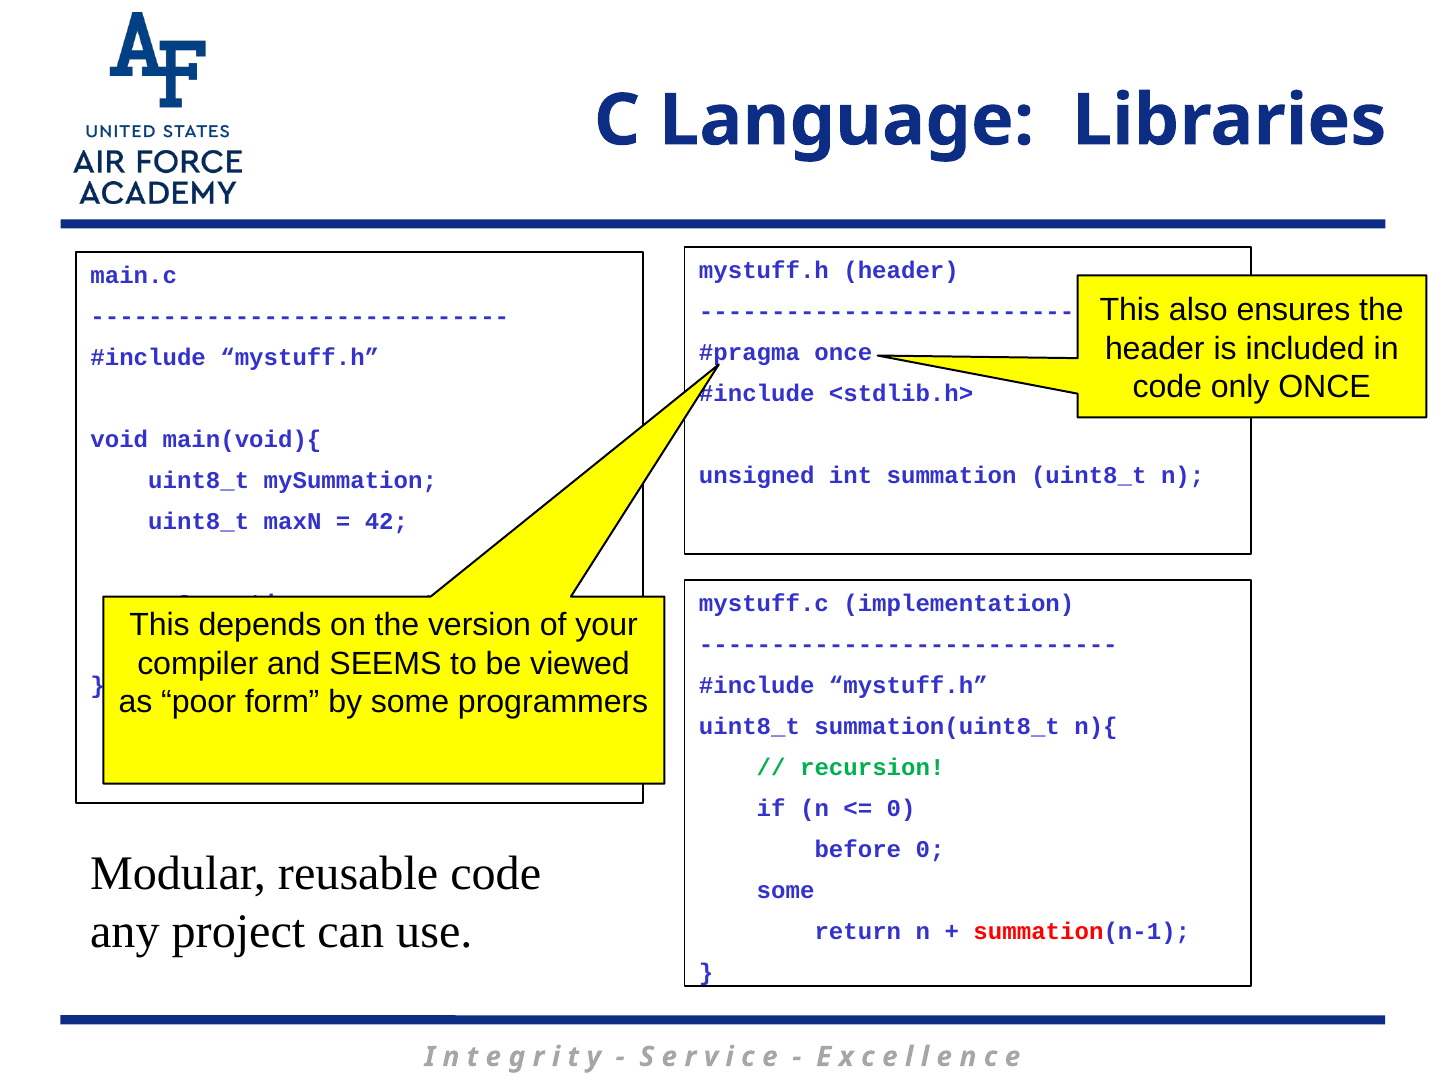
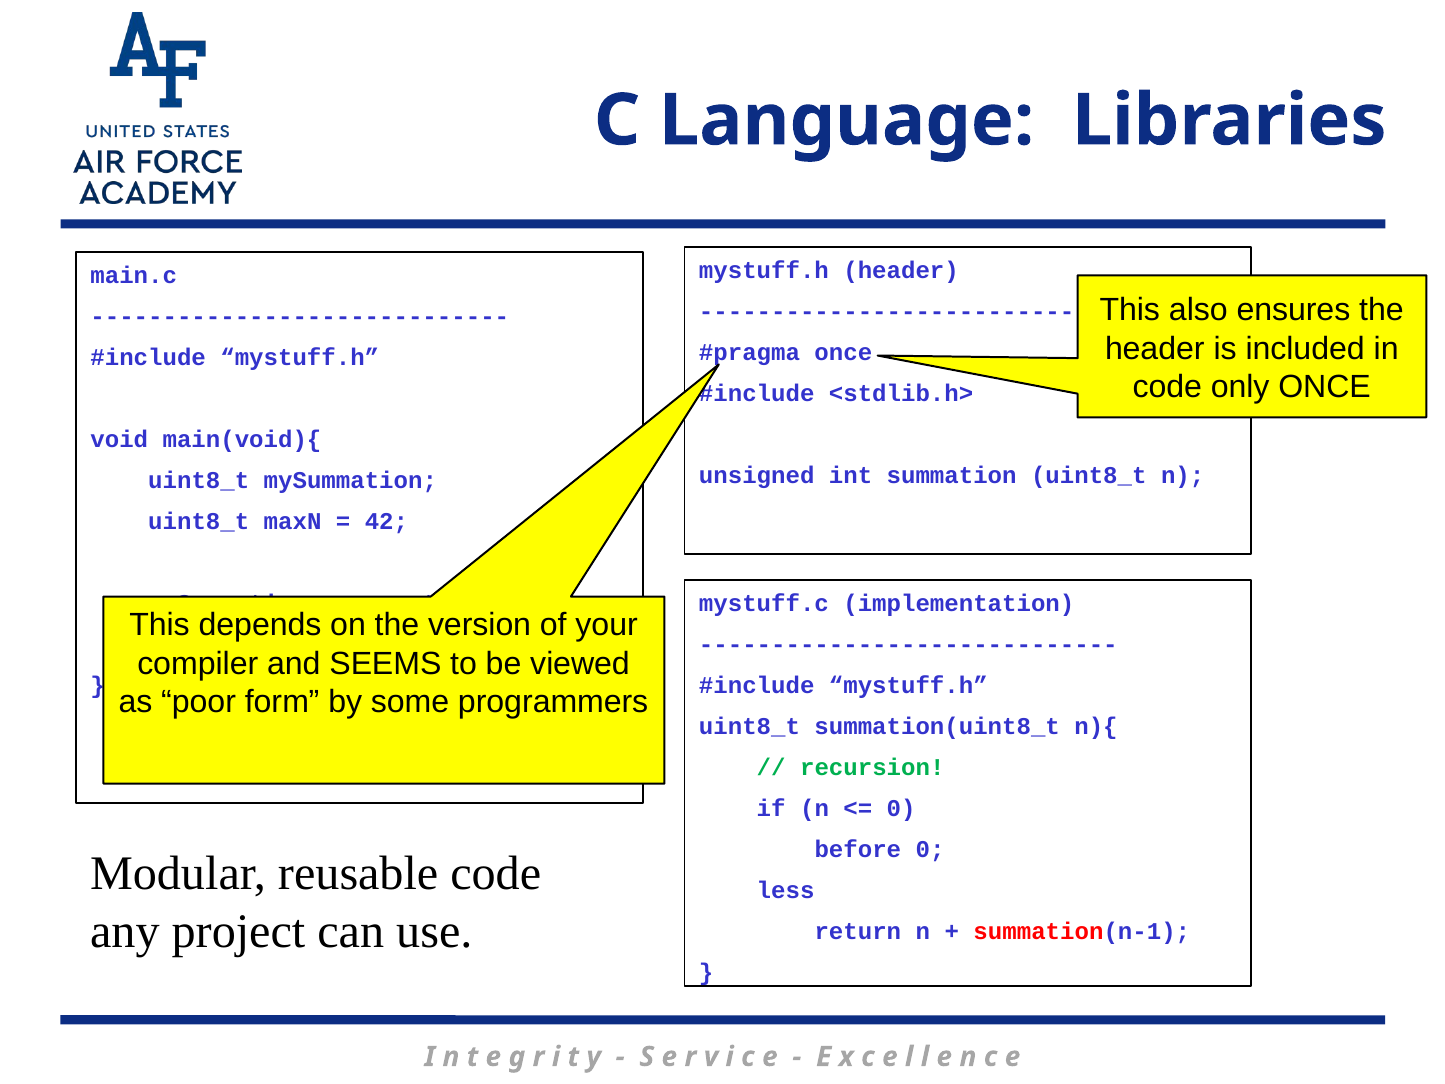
some: some -> less (786, 890)
